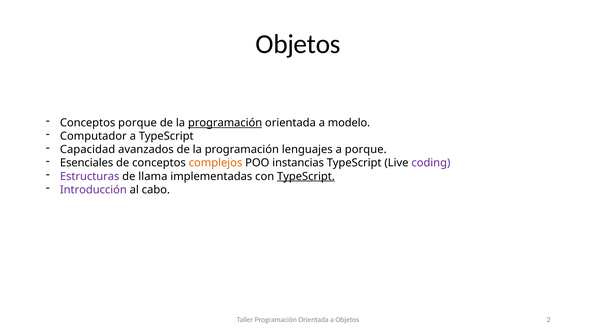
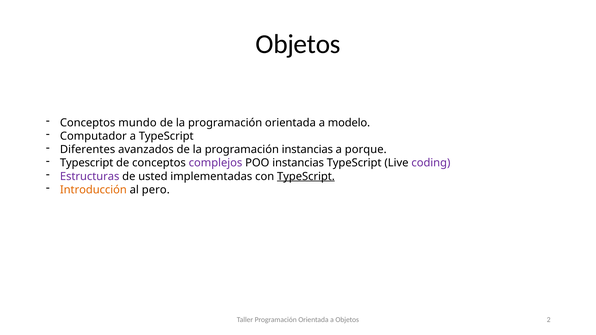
Conceptos porque: porque -> mundo (137, 123)
programación underline: present -> none (225, 123)
Capacidad: Capacidad -> Diferentes (88, 150)
programación lenguajes: lenguajes -> instancias (307, 150)
Esenciales: Esenciales -> Typescript (87, 163)
complejos colour: orange -> purple (215, 163)
llama: llama -> usted (153, 176)
Introducción colour: purple -> orange (93, 190)
cabo: cabo -> pero (156, 190)
